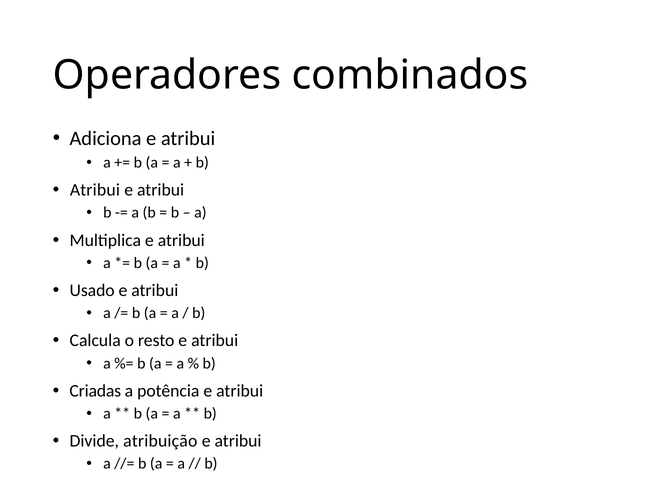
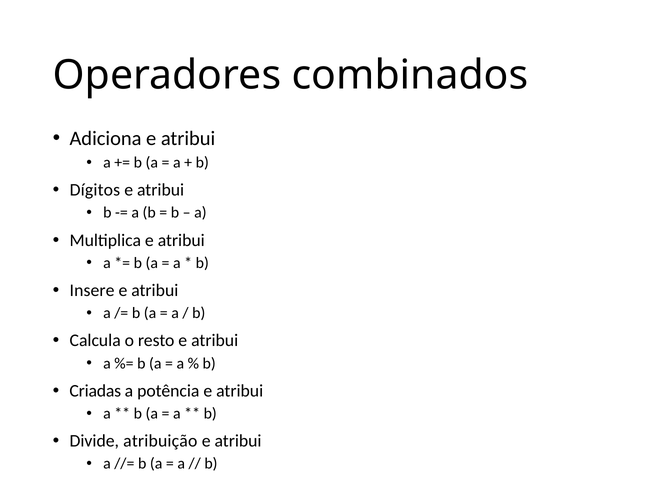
Atribui: Atribui -> Dígitos (95, 190)
Usado: Usado -> Insere (92, 291)
